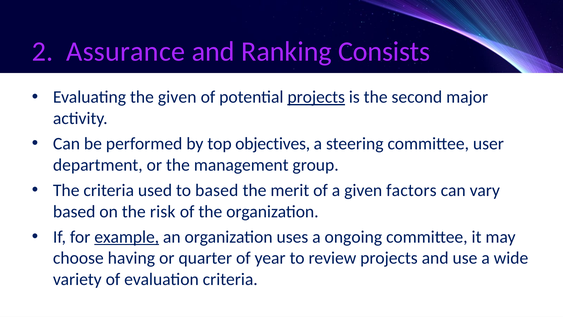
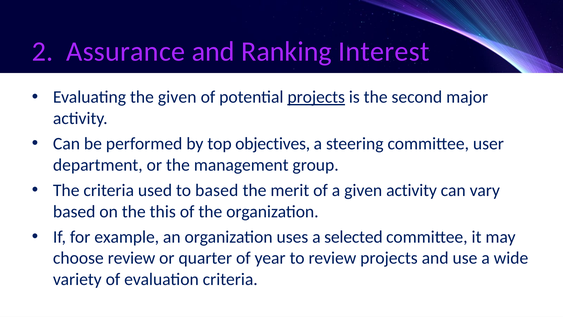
Consists: Consists -> Interest (384, 51)
given factors: factors -> activity (412, 190)
risk: risk -> this (163, 211)
example underline: present -> none (127, 237)
ongoing: ongoing -> selected (353, 237)
choose having: having -> review (131, 258)
